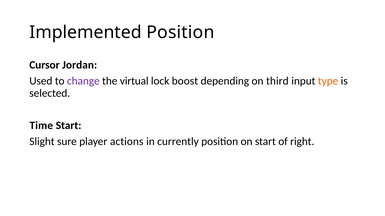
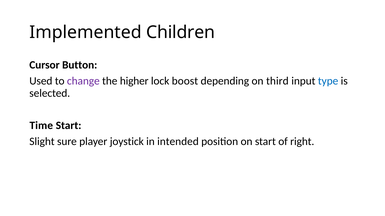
Implemented Position: Position -> Children (181, 32)
Jordan: Jordan -> Button (80, 65)
virtual: virtual -> higher (134, 81)
type colour: orange -> blue (328, 81)
actions: actions -> joystick (127, 142)
currently: currently -> intended (178, 142)
